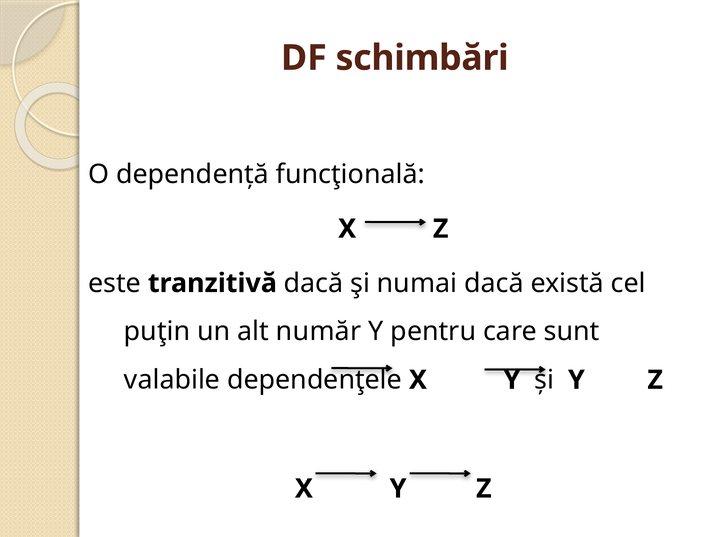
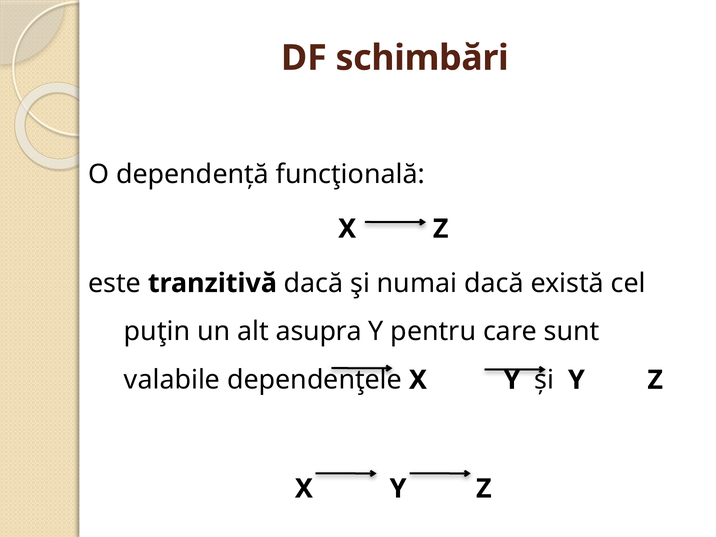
număr: număr -> asupra (319, 332)
